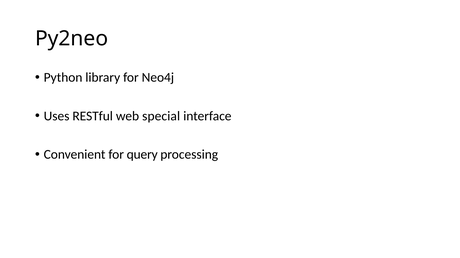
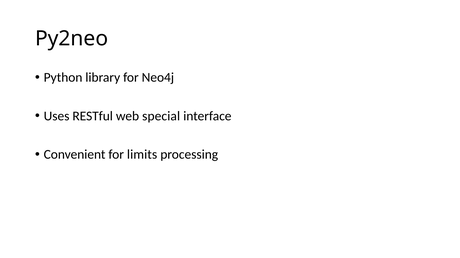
query: query -> limits (142, 155)
